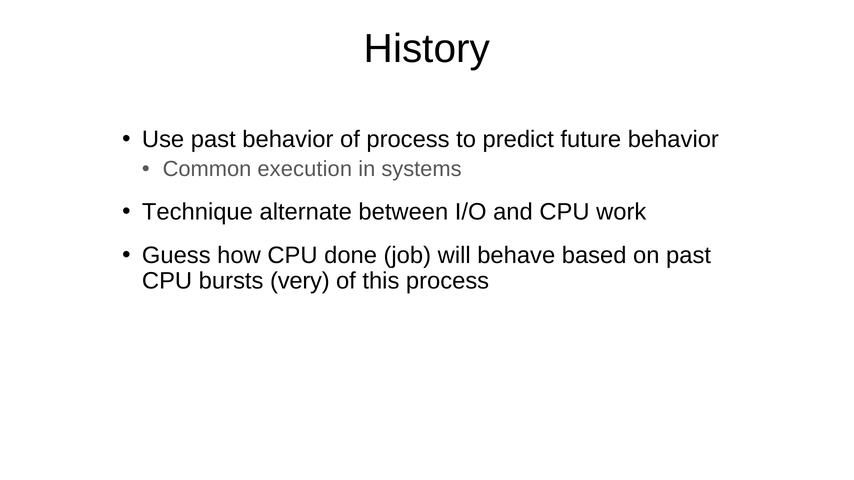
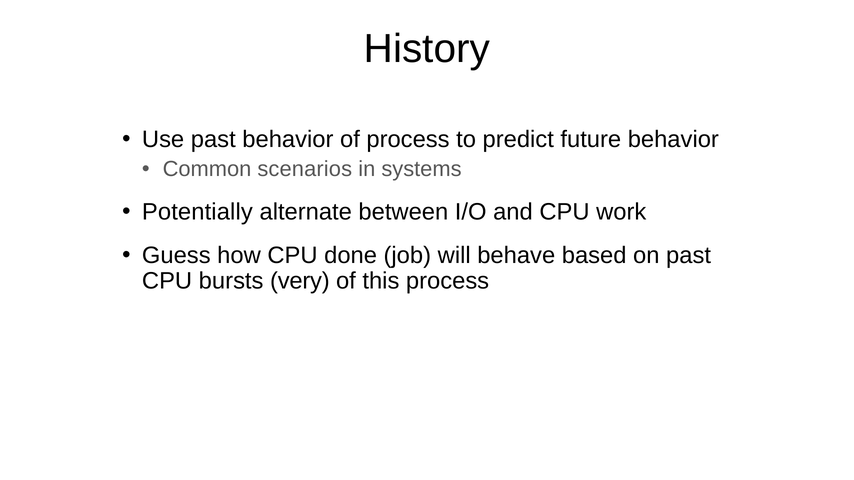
execution: execution -> scenarios (305, 169)
Technique: Technique -> Potentially (197, 212)
